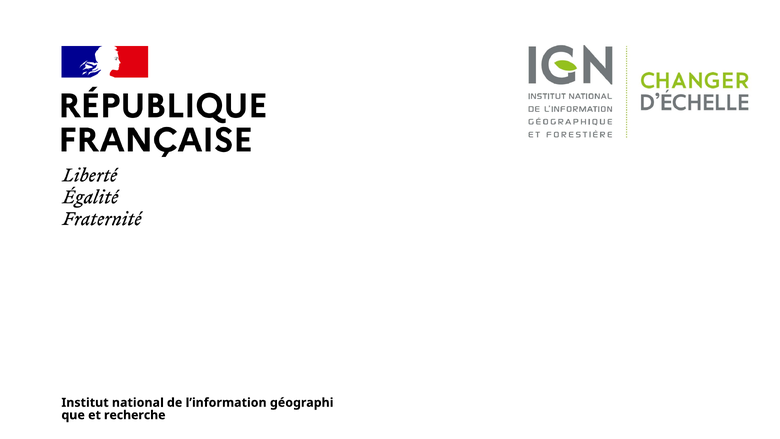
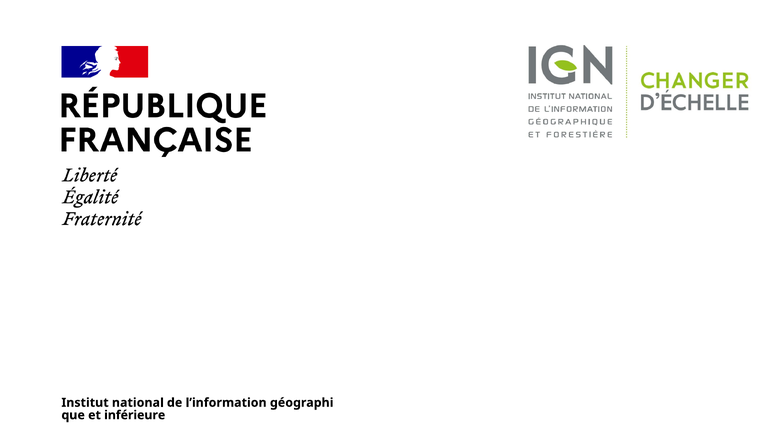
recherche: recherche -> inférieure (135, 415)
